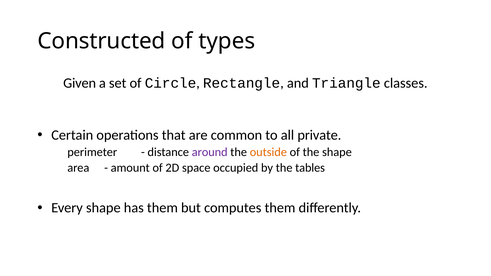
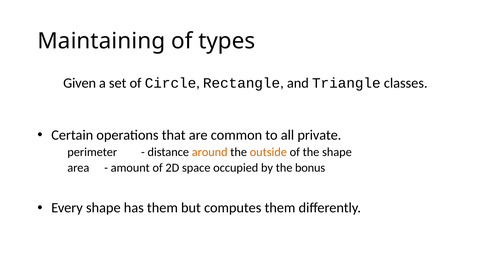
Constructed: Constructed -> Maintaining (101, 41)
around colour: purple -> orange (210, 152)
tables: tables -> bonus (310, 168)
